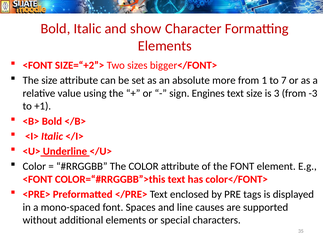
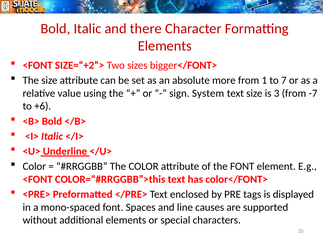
show: show -> there (146, 29)
Engines: Engines -> System (208, 93)
-3: -3 -> -7 (313, 93)
+1: +1 -> +6 (43, 106)
